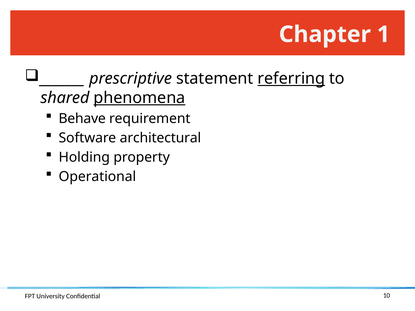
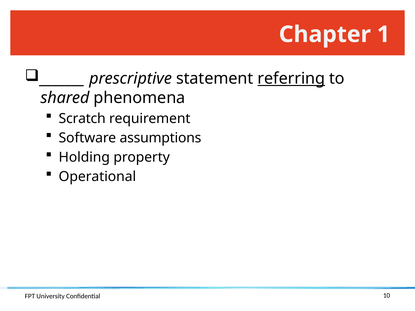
phenomena underline: present -> none (139, 98)
Behave: Behave -> Scratch (82, 119)
architectural: architectural -> assumptions (160, 138)
